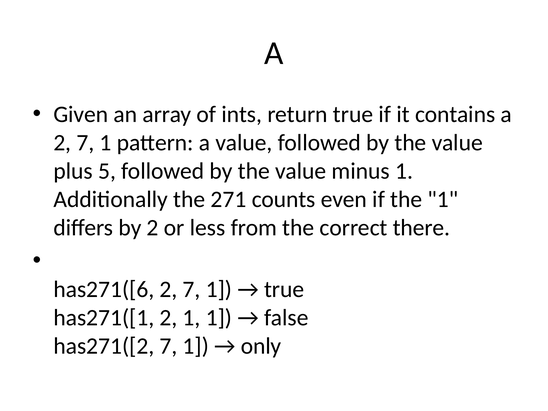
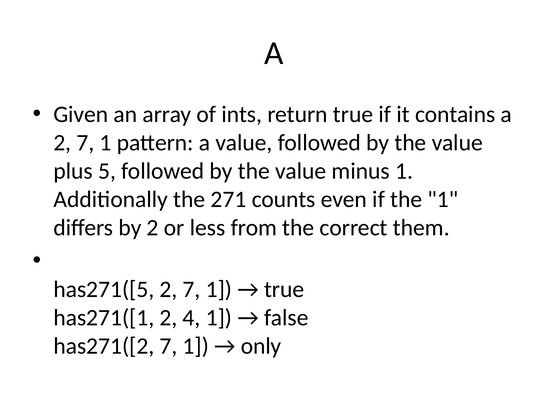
there: there -> them (421, 228)
has271([6: has271([6 -> has271([5 (104, 289)
2 1: 1 -> 4 (192, 318)
